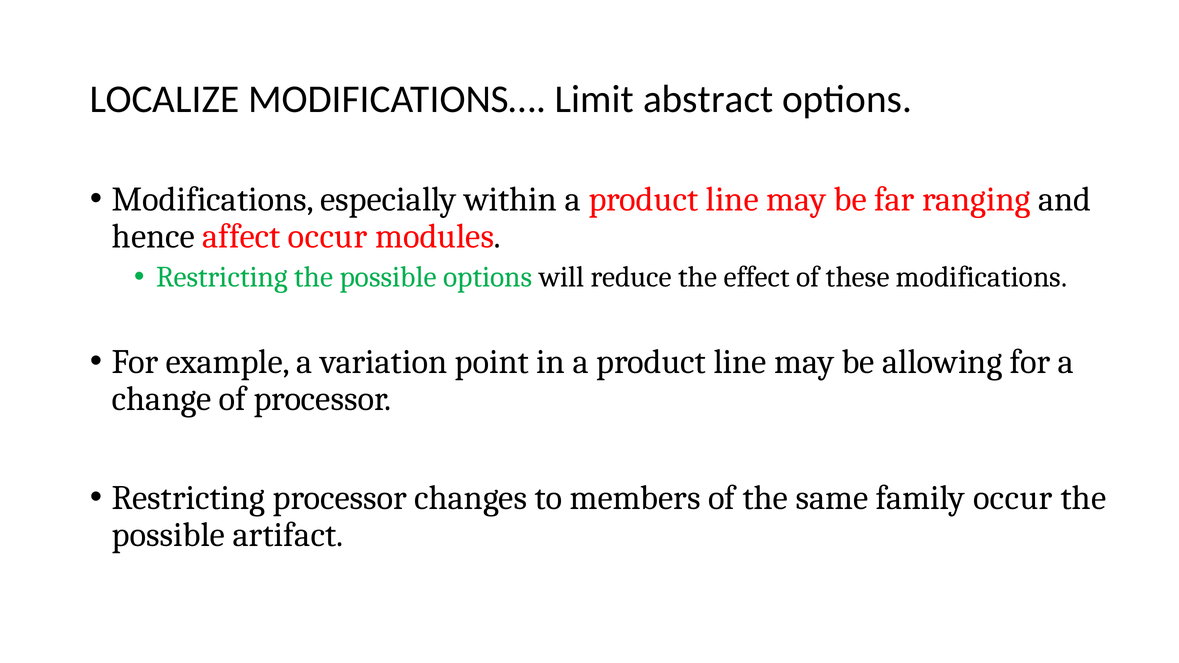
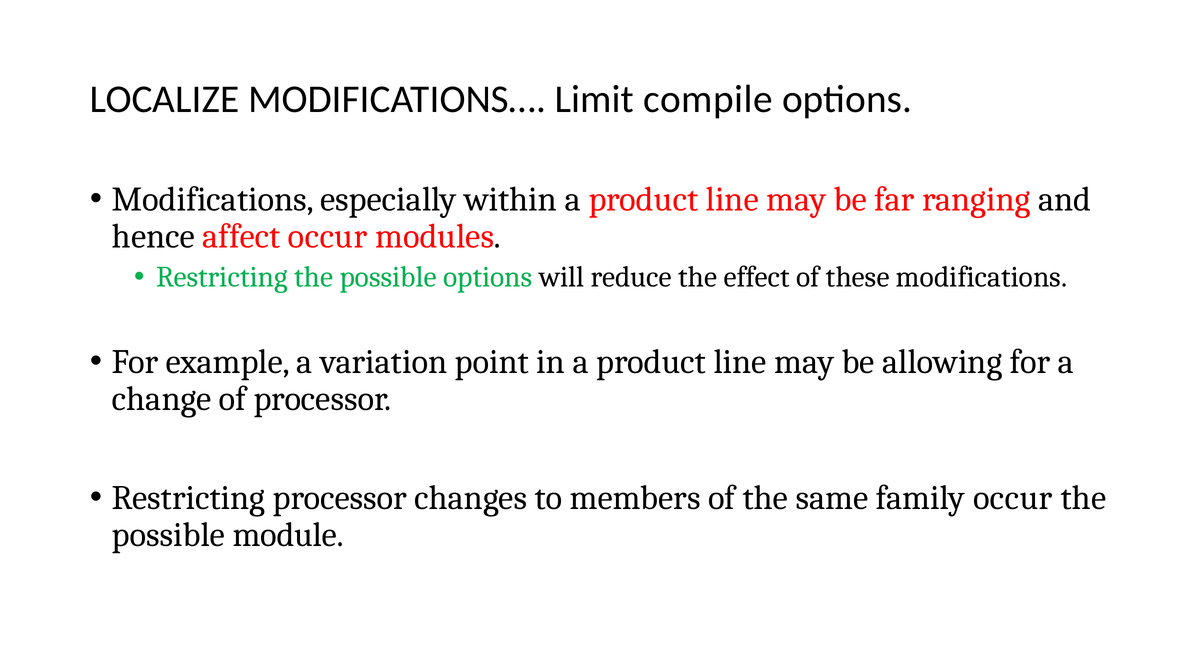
abstract: abstract -> compile (708, 99)
artifact: artifact -> module (288, 535)
